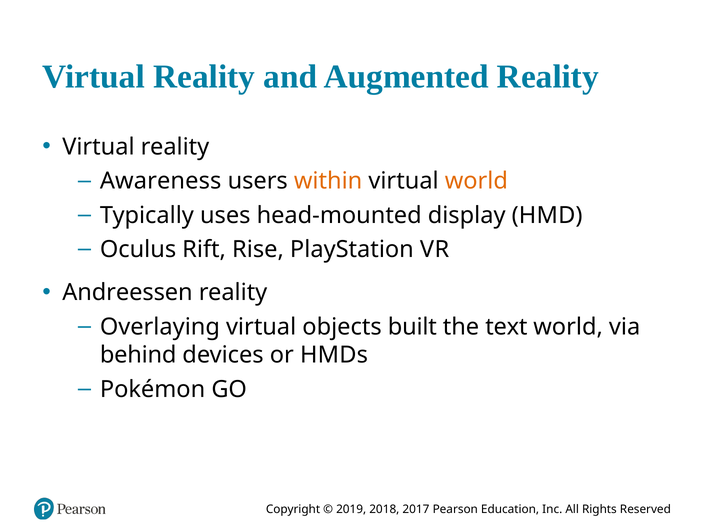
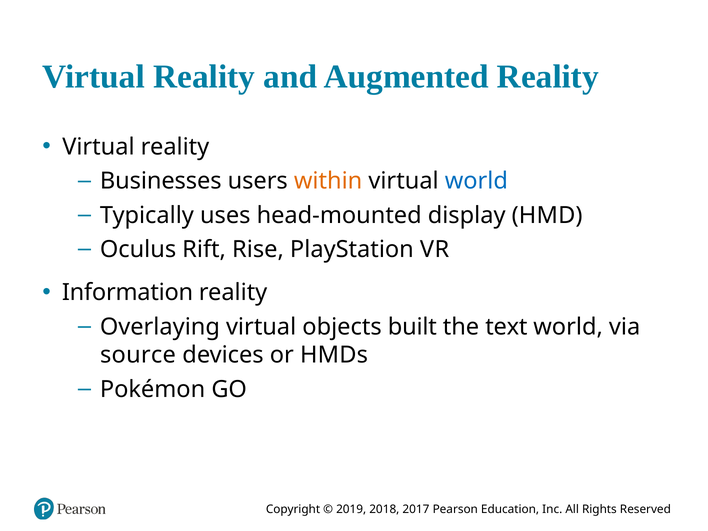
Awareness: Awareness -> Businesses (161, 181)
world colour: orange -> blue (476, 181)
Andreessen: Andreessen -> Information (128, 293)
behind: behind -> source (138, 355)
